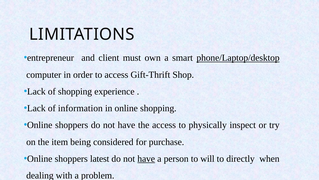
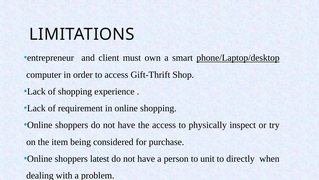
information: information -> requirement (80, 108)
have underline: present -> none (146, 158)
will: will -> unit (207, 158)
